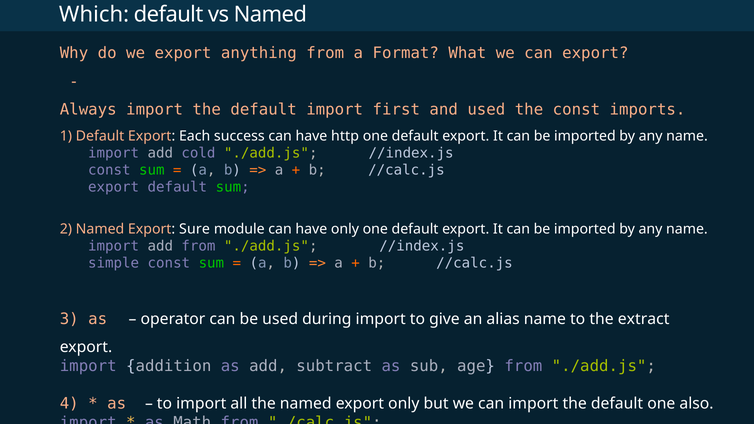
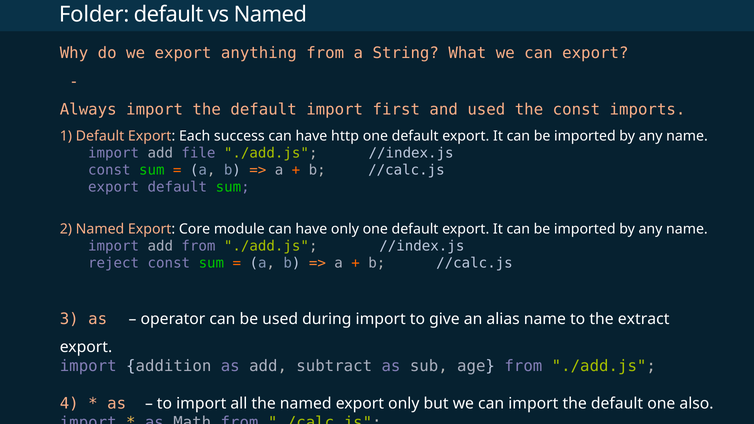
Which: Which -> Folder (94, 15)
Format: Format -> String (406, 53)
cold: cold -> file (198, 153)
Sure: Sure -> Core (195, 229)
simple: simple -> reject (114, 263)
